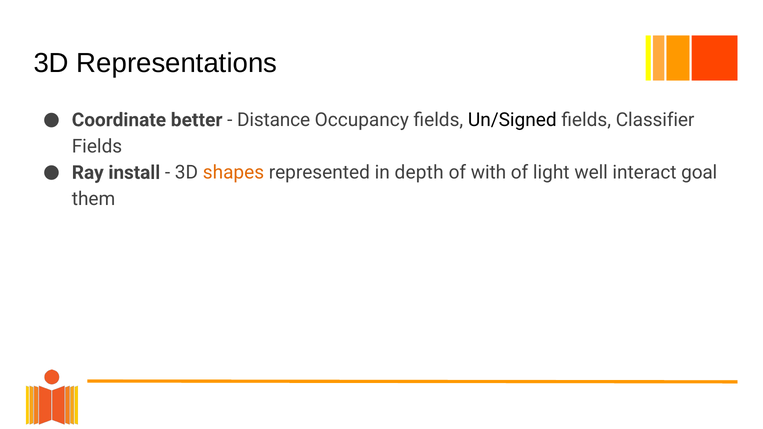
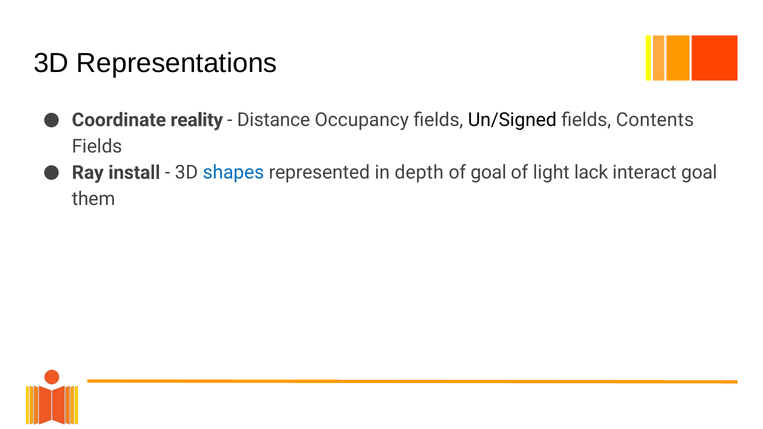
better: better -> reality (197, 120)
Classifier: Classifier -> Contents (655, 120)
shapes colour: orange -> blue (233, 173)
of with: with -> goal (489, 173)
well: well -> lack (591, 173)
